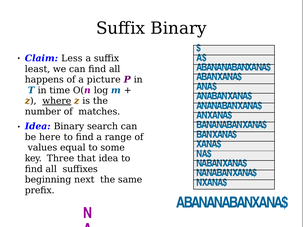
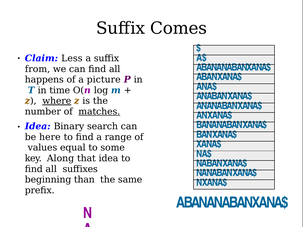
Suffix Binary: Binary -> Comes (179, 28)
least: least -> from (38, 69)
matches underline: none -> present (99, 112)
Three: Three -> Along (61, 159)
next: next -> than (84, 180)
